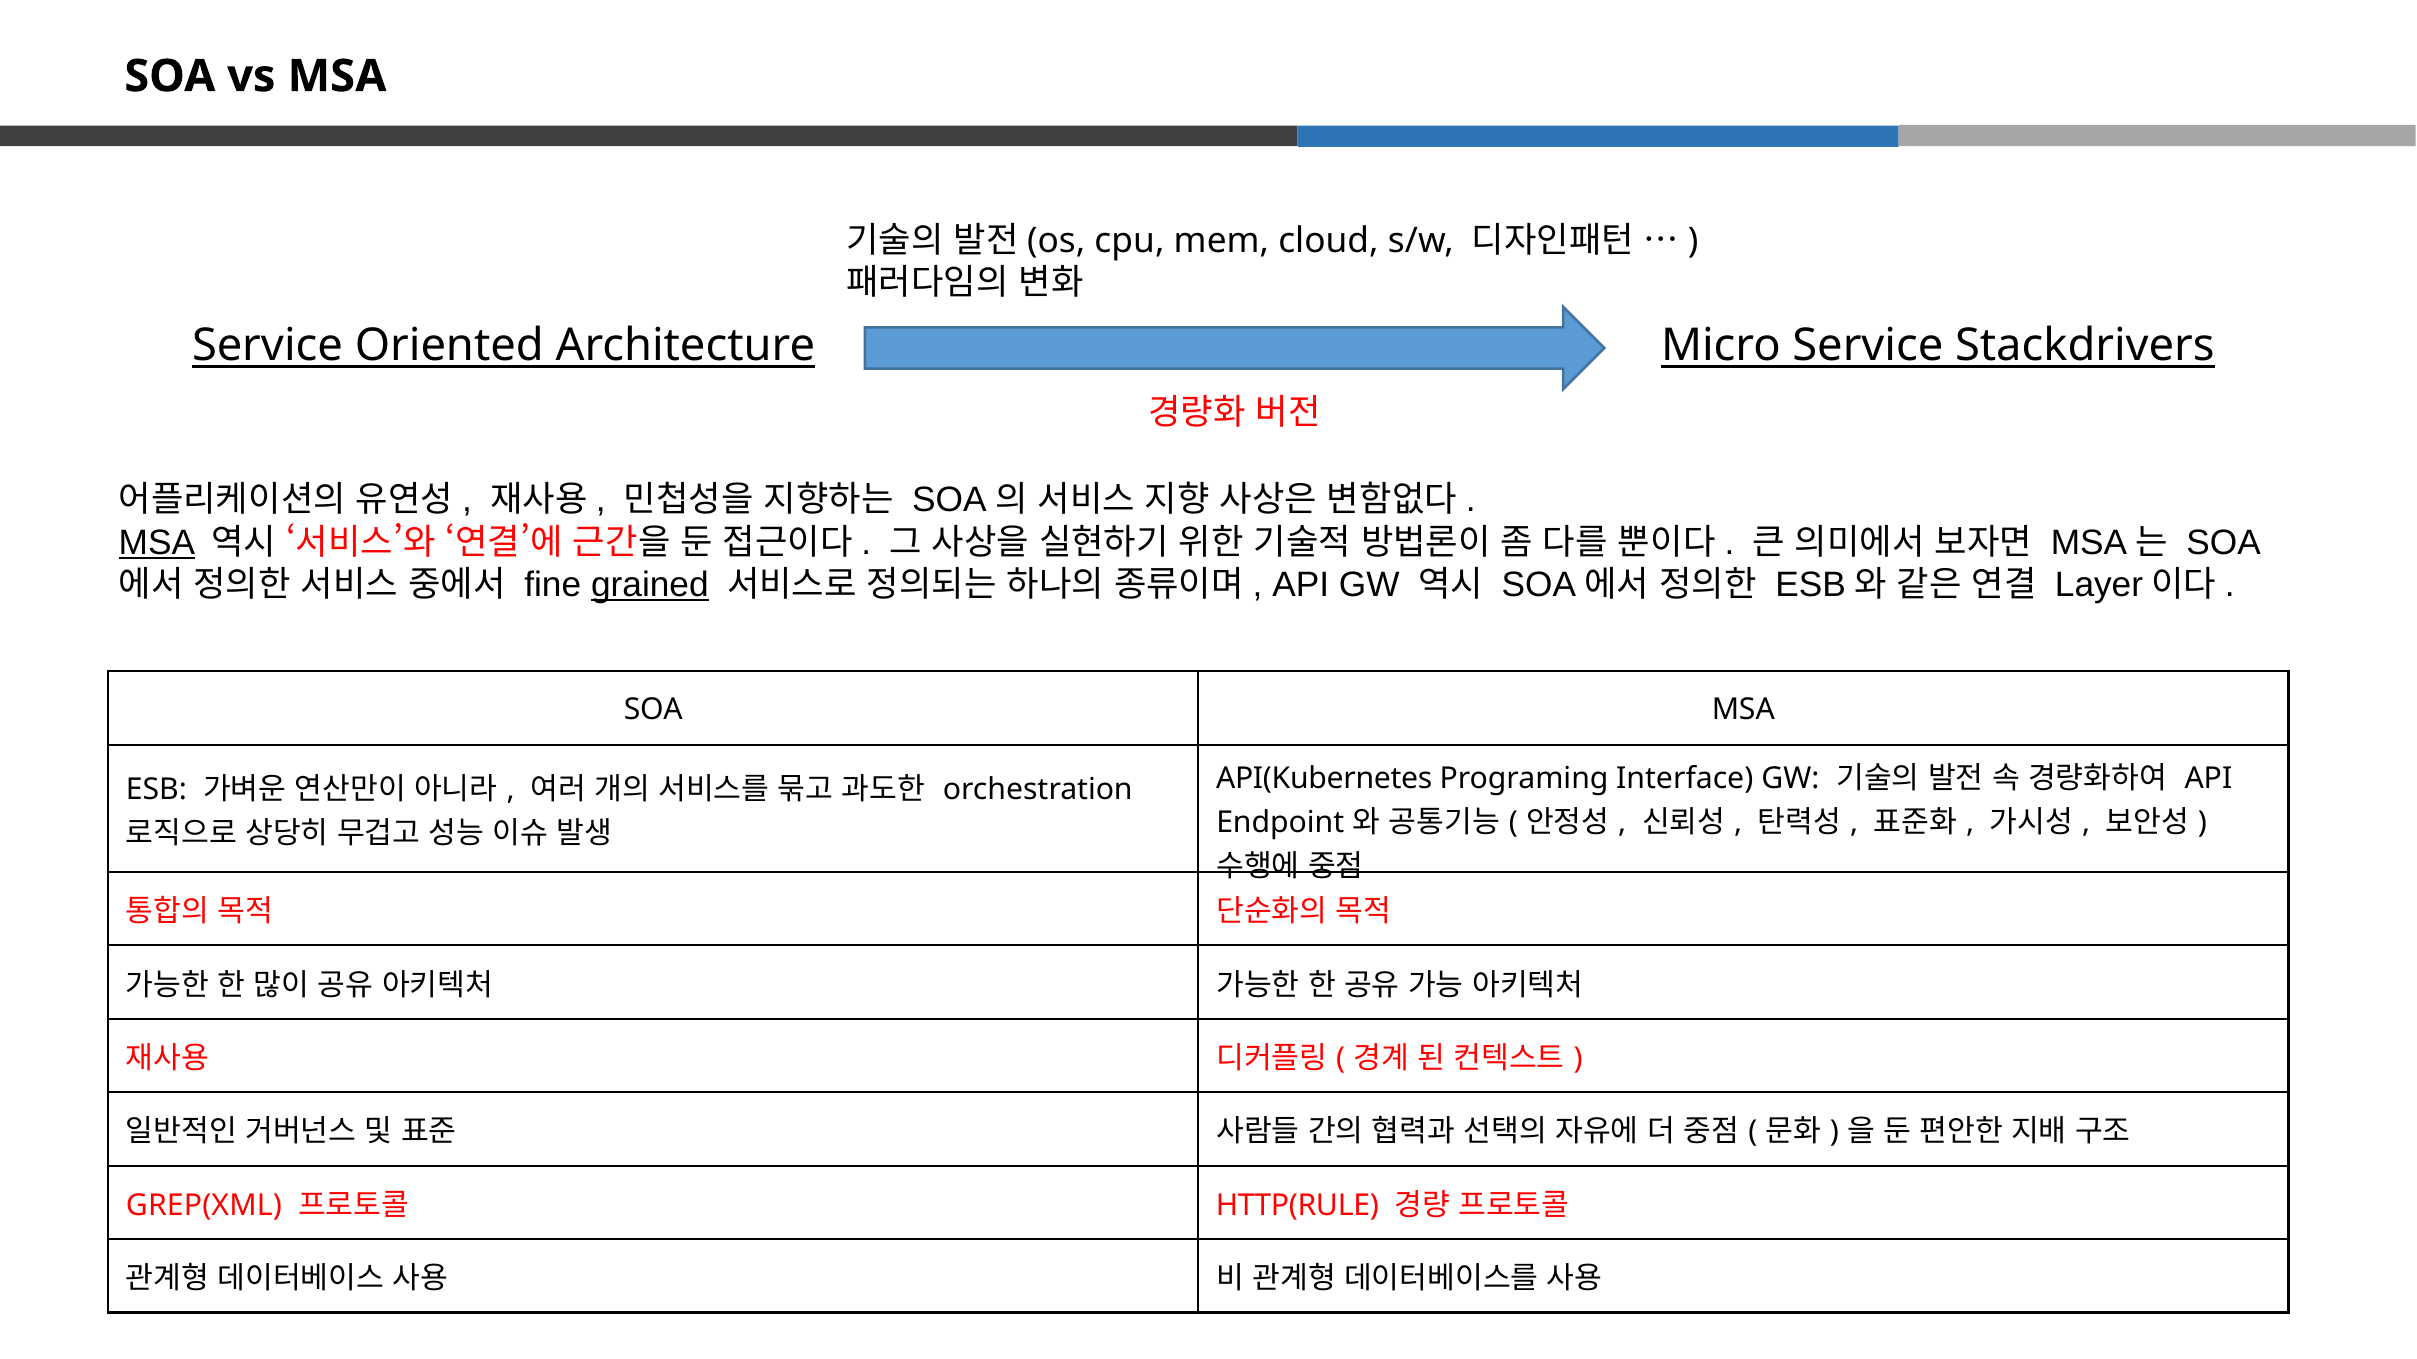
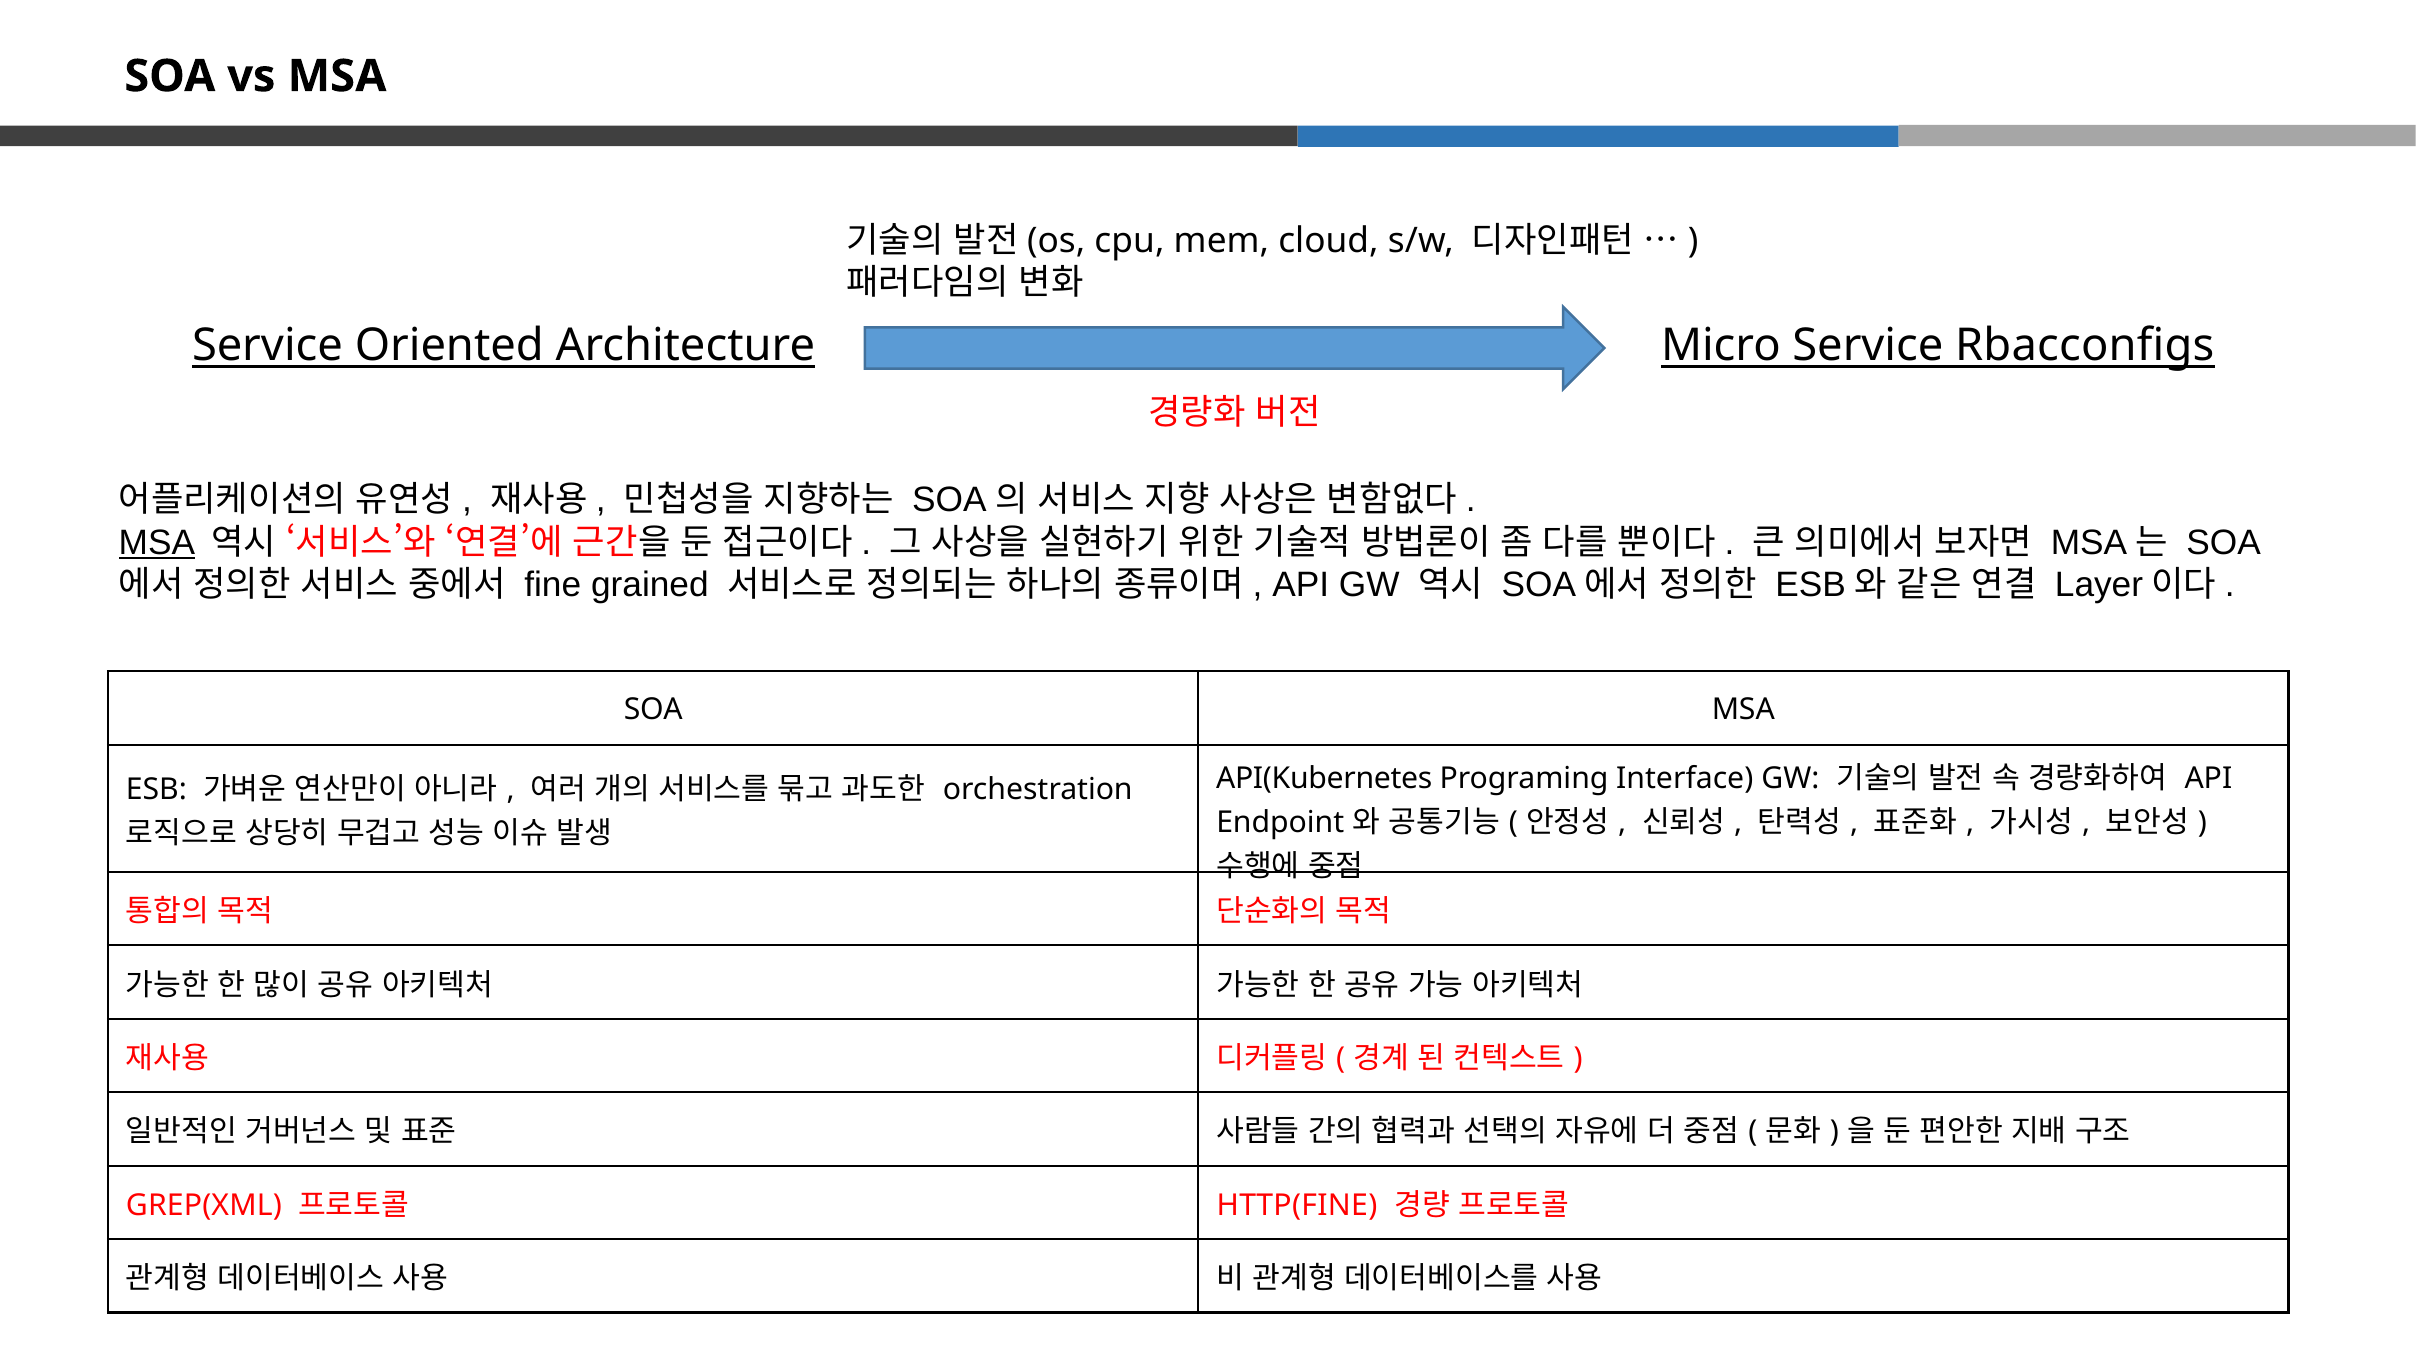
Stackdrivers: Stackdrivers -> Rbacconfigs (2085, 346)
grained underline: present -> none (650, 585)
HTTP(RULE: HTTP(RULE -> HTTP(FINE (1297, 1206)
